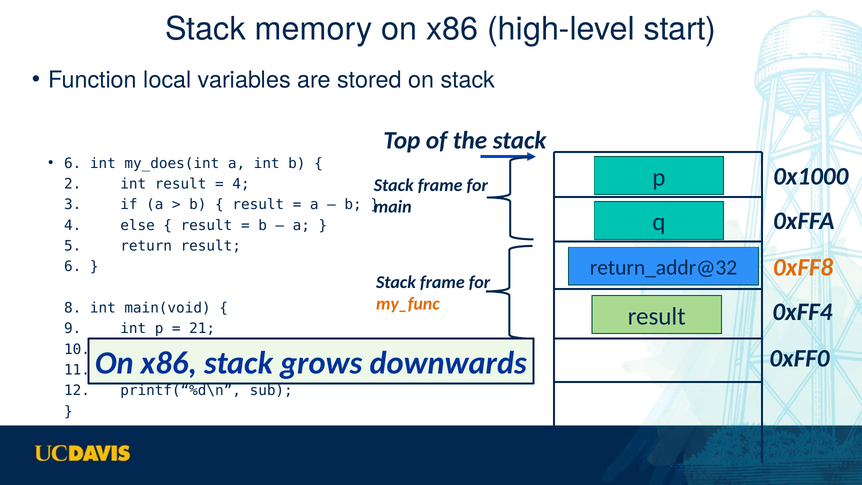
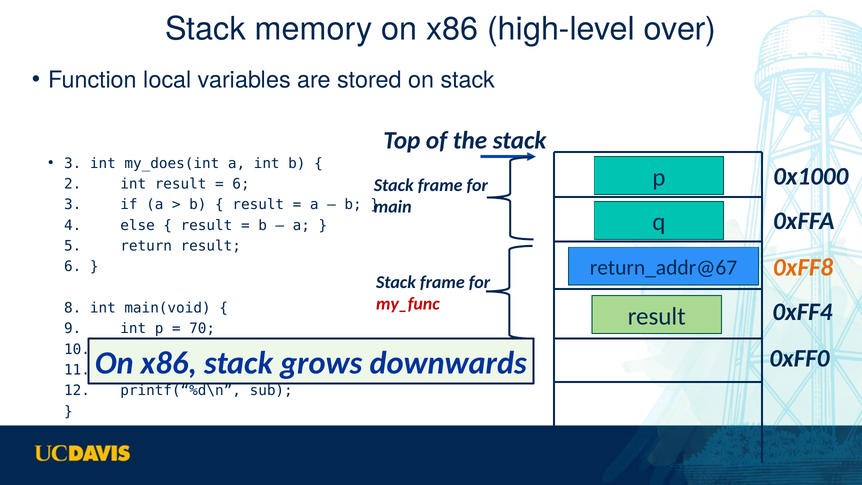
start: start -> over (680, 29)
6: 6 -> 3 (73, 163)
4: 4 -> 6 (241, 184)
return_addr@32: return_addr@32 -> return_addr@67 (664, 268)
my_func colour: orange -> red (408, 304)
21: 21 -> 70 (202, 329)
